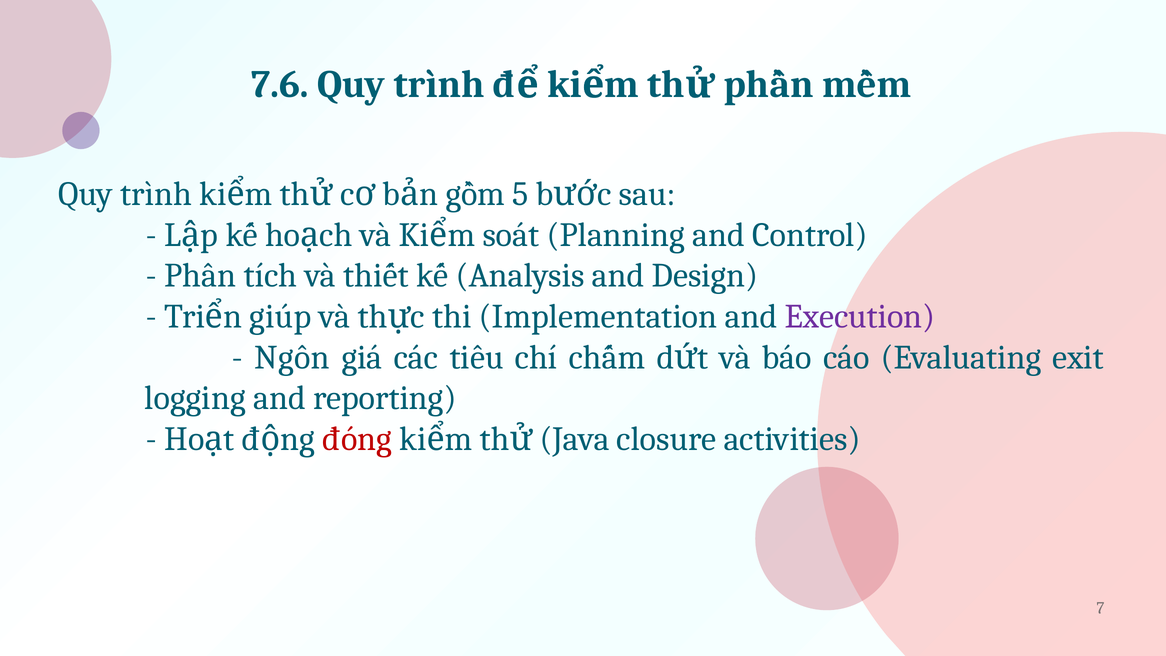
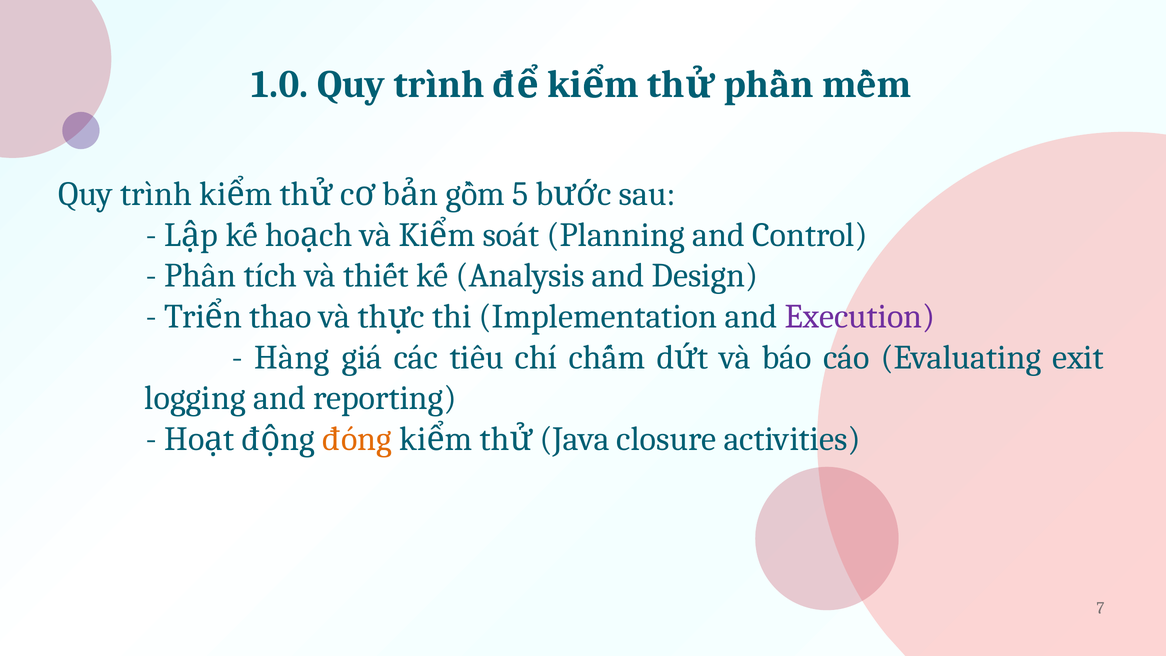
7.6: 7.6 -> 1.0 (280, 85)
giúp: giúp -> thao (281, 316)
Ngôn: Ngôn -> Hàng (292, 357)
đóng colour: red -> orange (357, 439)
